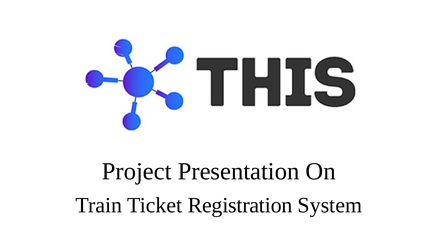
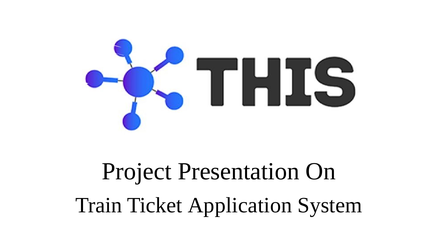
Registration: Registration -> Application (240, 206)
